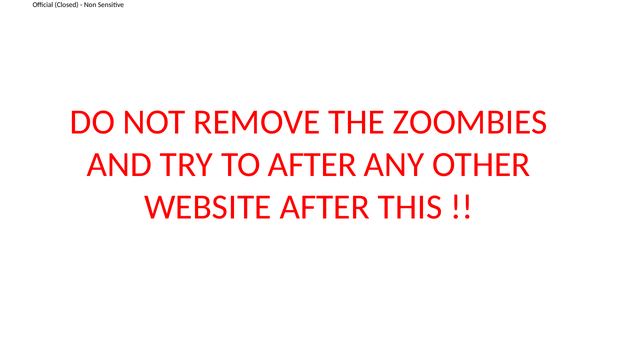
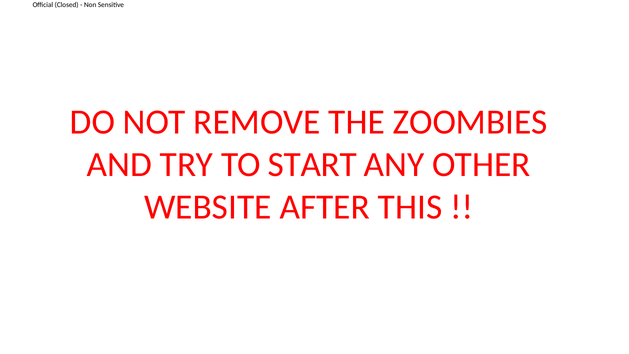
TO AFTER: AFTER -> START (312, 165)
